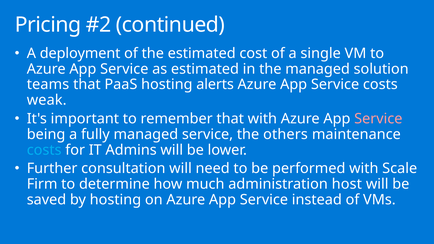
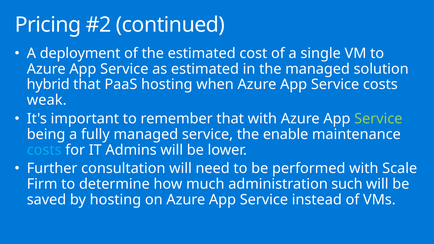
teams: teams -> hybrid (48, 85)
alerts: alerts -> when (215, 85)
Service colour: pink -> light green (378, 119)
others: others -> enable (286, 134)
host: host -> such (347, 184)
